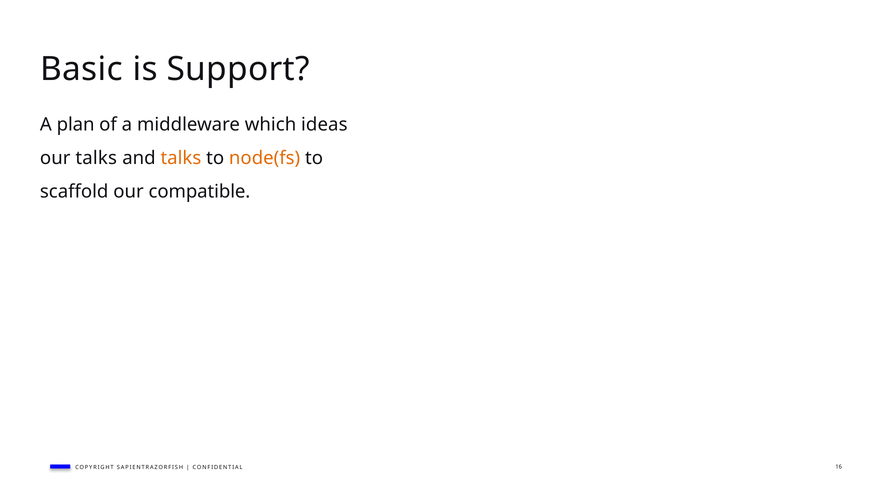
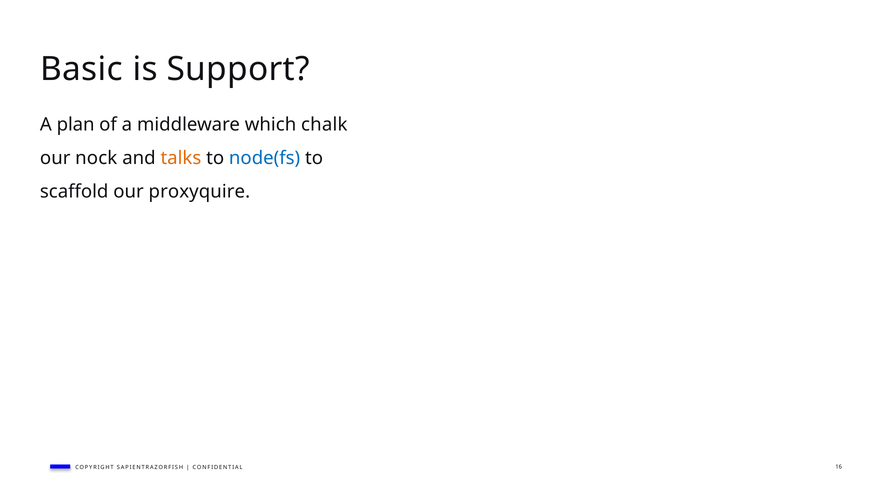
ideas: ideas -> chalk (324, 125)
our talks: talks -> nock (96, 158)
node(fs colour: orange -> blue (265, 158)
compatible: compatible -> proxyquire (199, 192)
